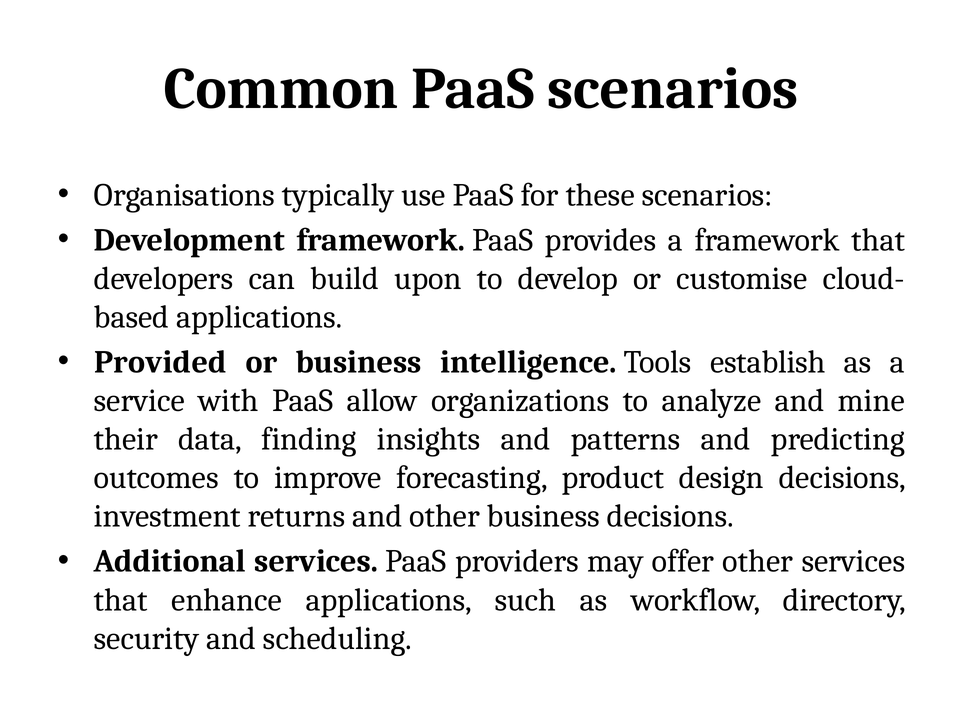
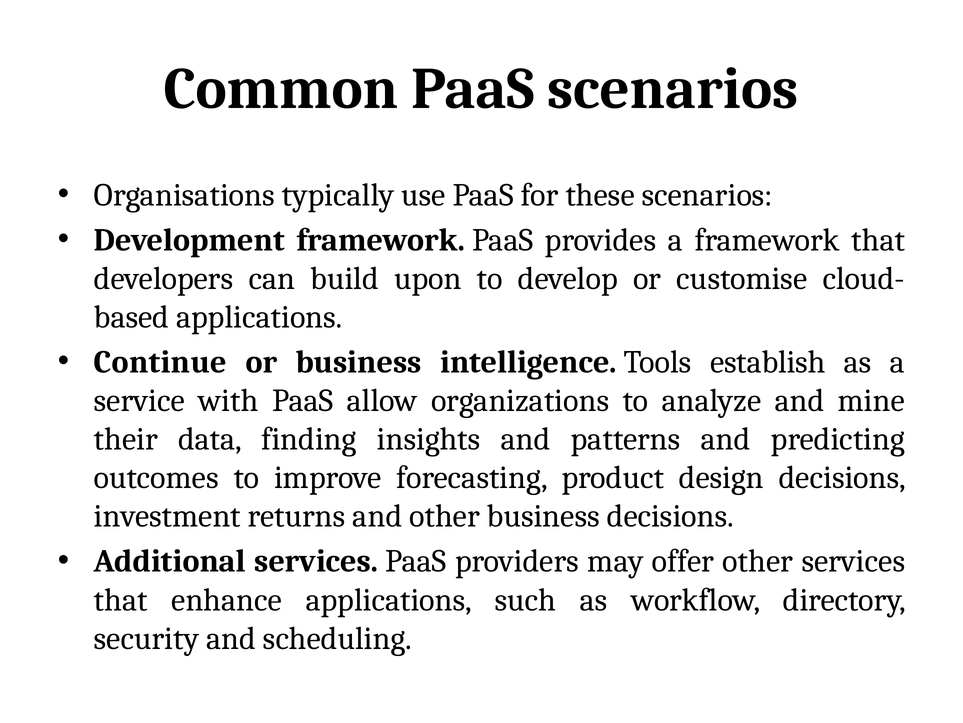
Provided: Provided -> Continue (160, 362)
